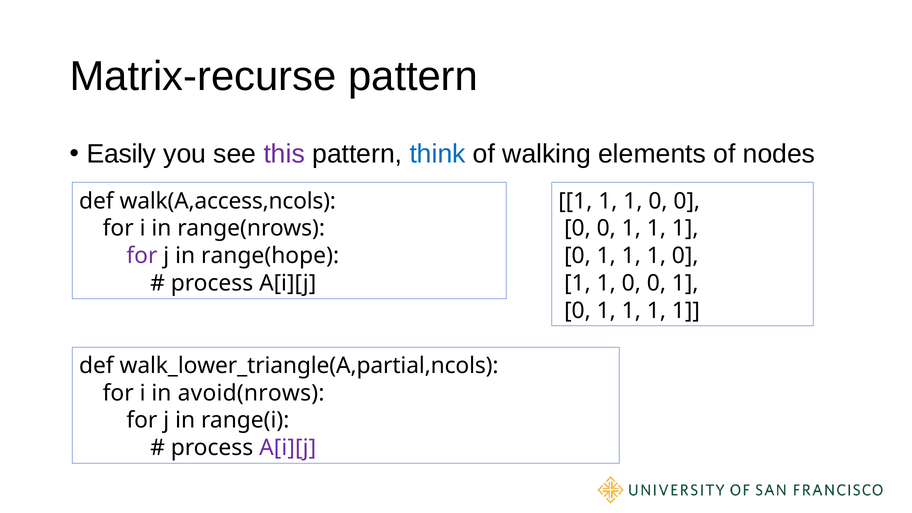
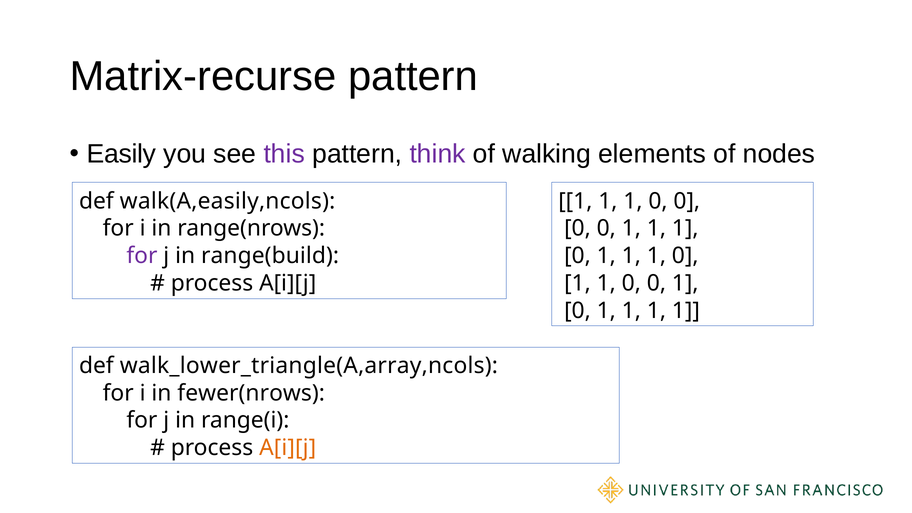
think colour: blue -> purple (438, 154)
walk(A,access,ncols: walk(A,access,ncols -> walk(A,easily,ncols (228, 201)
range(hope: range(hope -> range(build (270, 256)
walk_lower_triangle(A,partial,ncols: walk_lower_triangle(A,partial,ncols -> walk_lower_triangle(A,array,ncols (309, 366)
avoid(nrows: avoid(nrows -> fewer(nrows (251, 393)
A[i][j colour: purple -> orange (288, 448)
